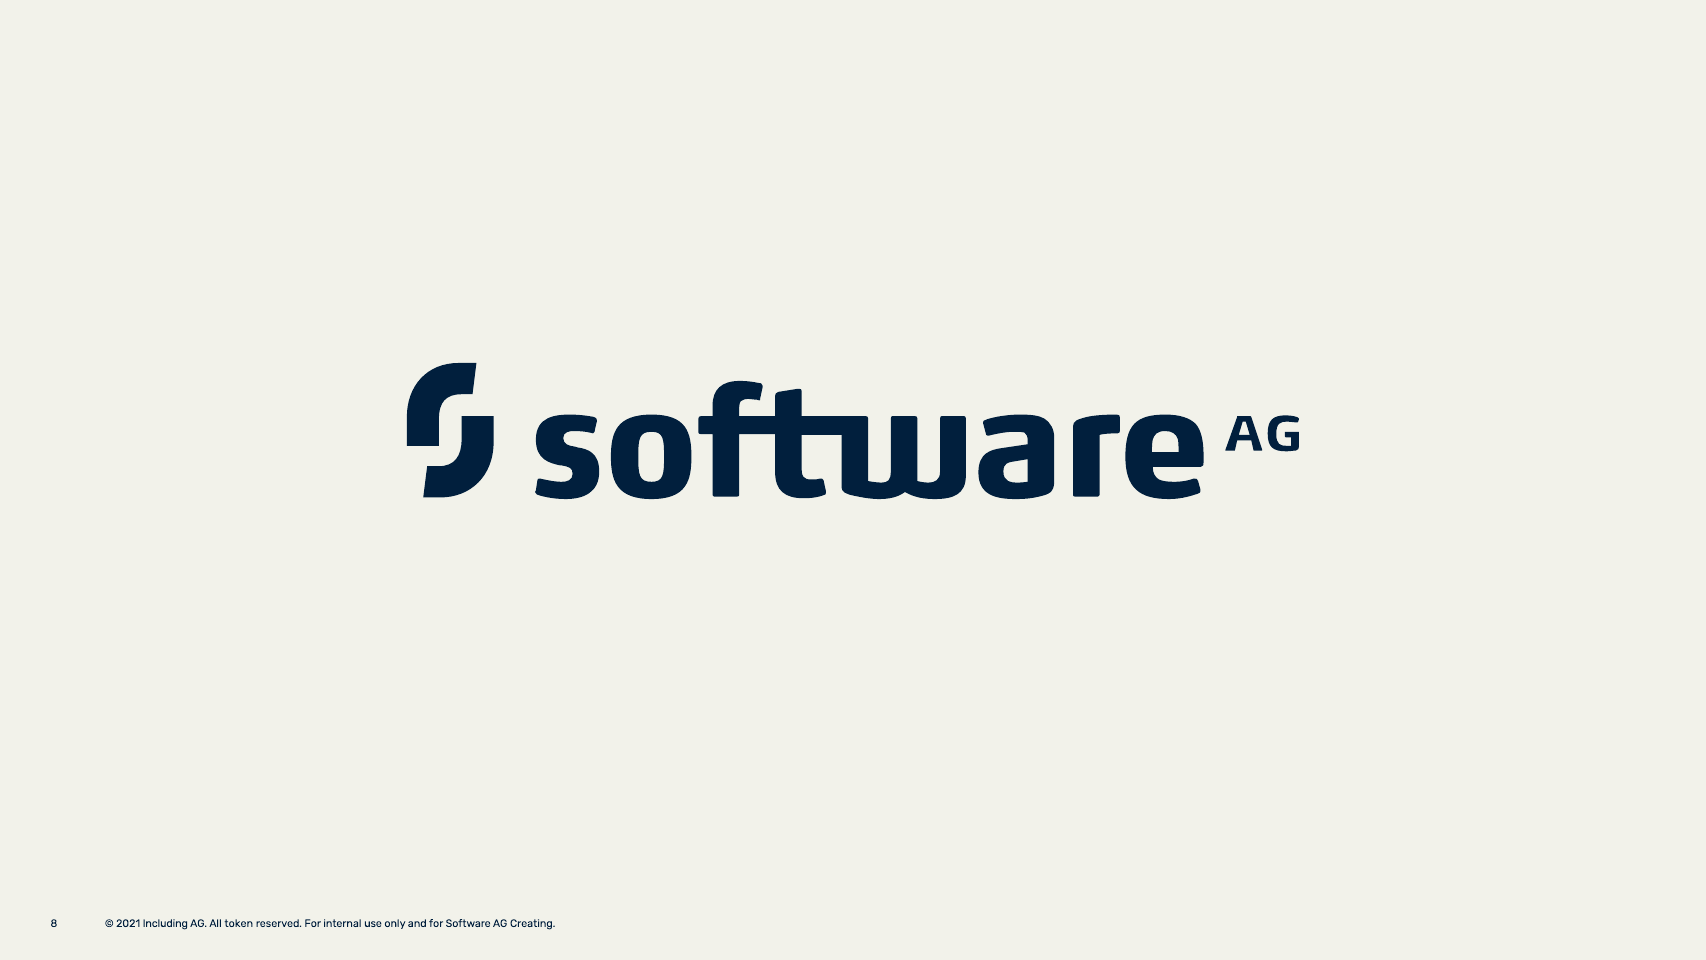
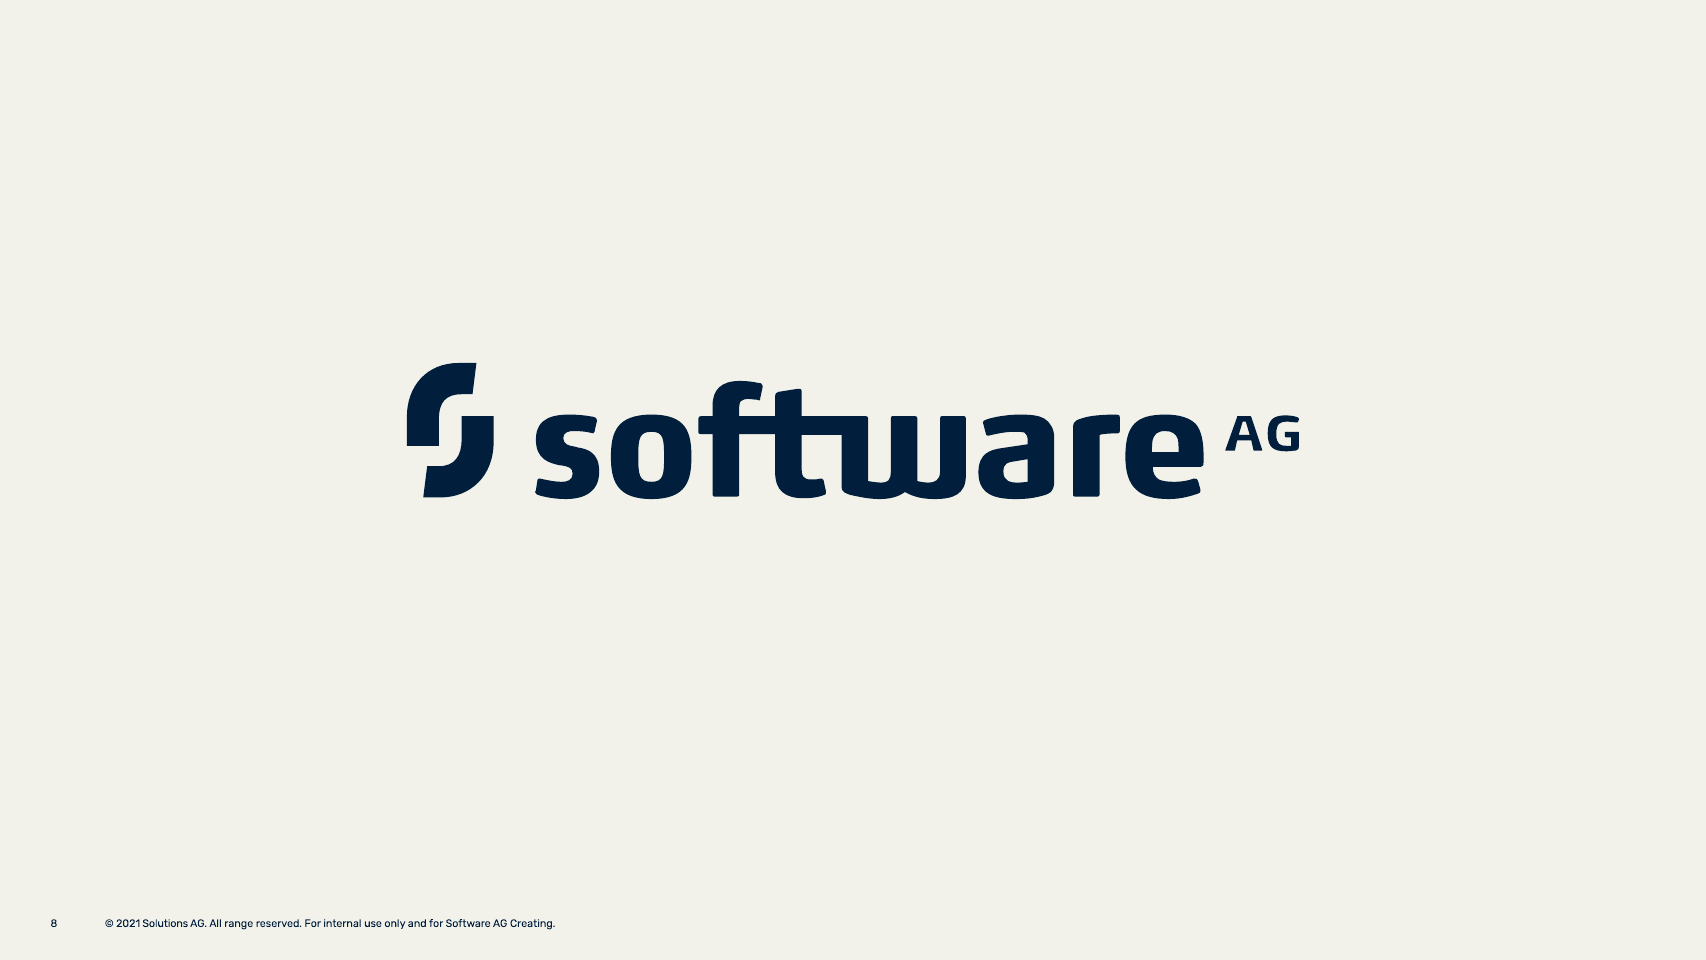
Including: Including -> Solutions (165, 923)
token: token -> range (239, 923)
